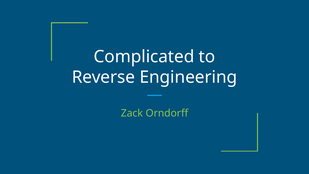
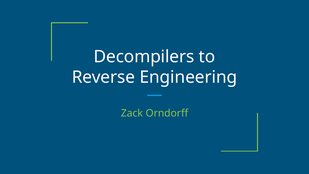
Complicated: Complicated -> Decompilers (144, 57)
